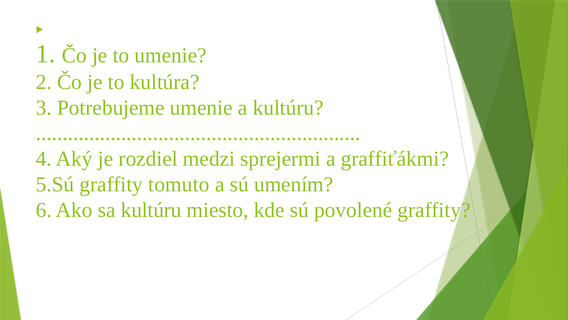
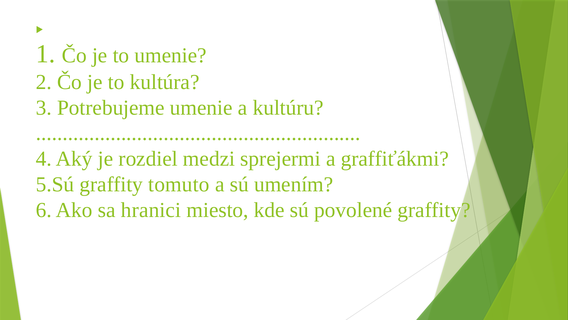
sa kultúru: kultúru -> hranici (151, 210)
